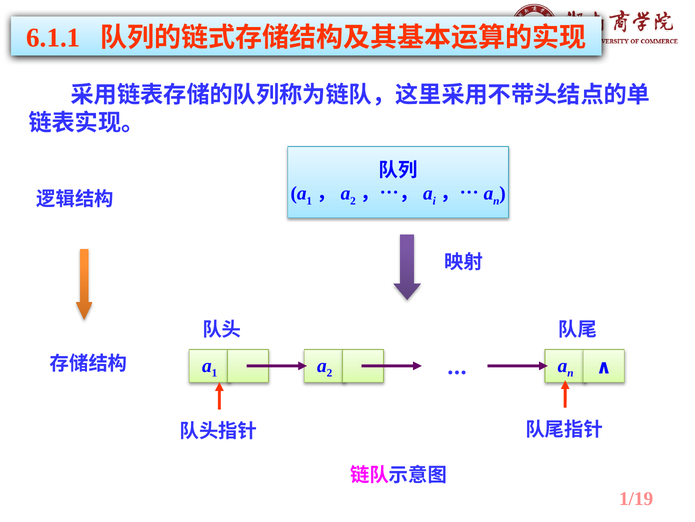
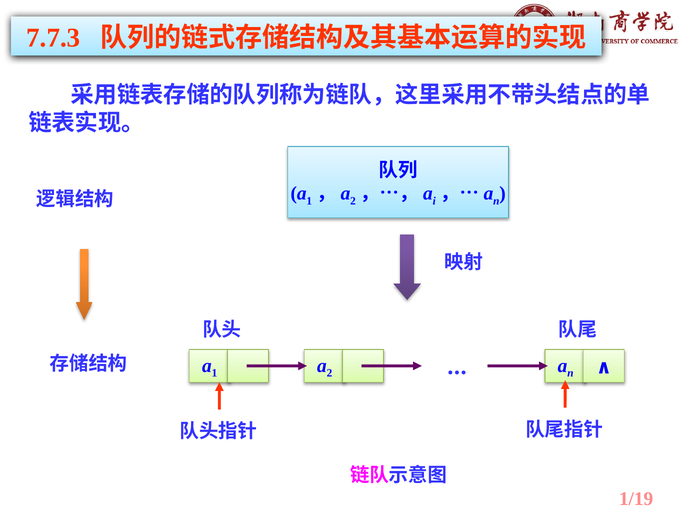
6.1.1: 6.1.1 -> 7.7.3 (53, 38)
